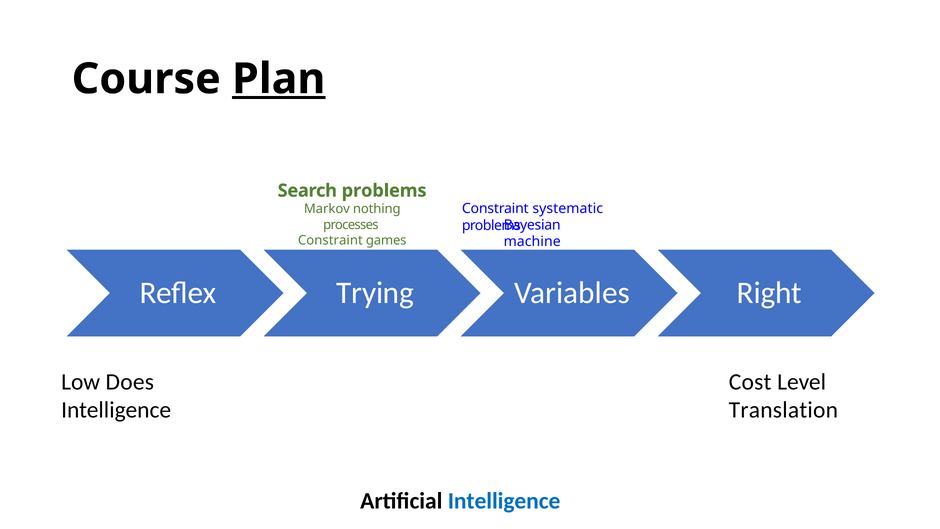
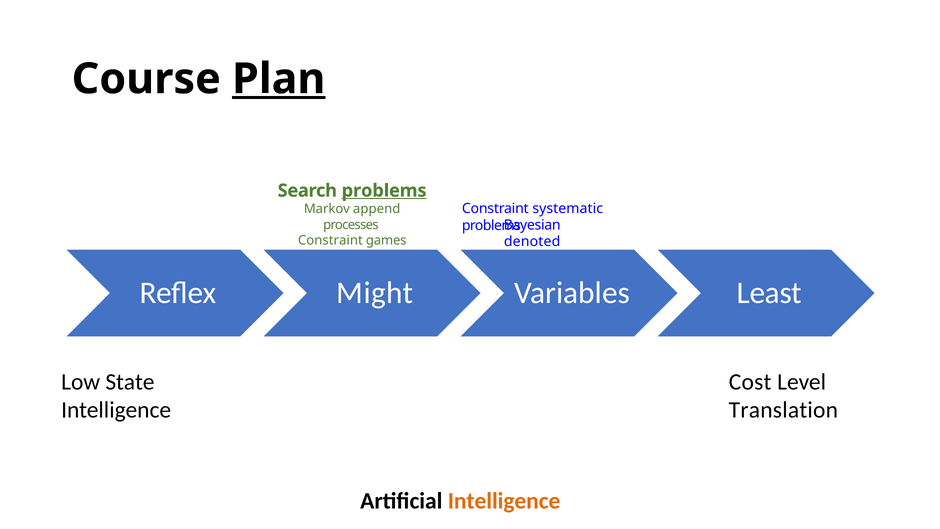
problems underline: none -> present (384, 191)
nothing: nothing -> append (377, 209)
machine: machine -> denoted (532, 242)
Trying: Trying -> Might (375, 293)
Right: Right -> Least (769, 293)
Does: Does -> State (130, 382)
Intelligence colour: blue -> orange (504, 501)
